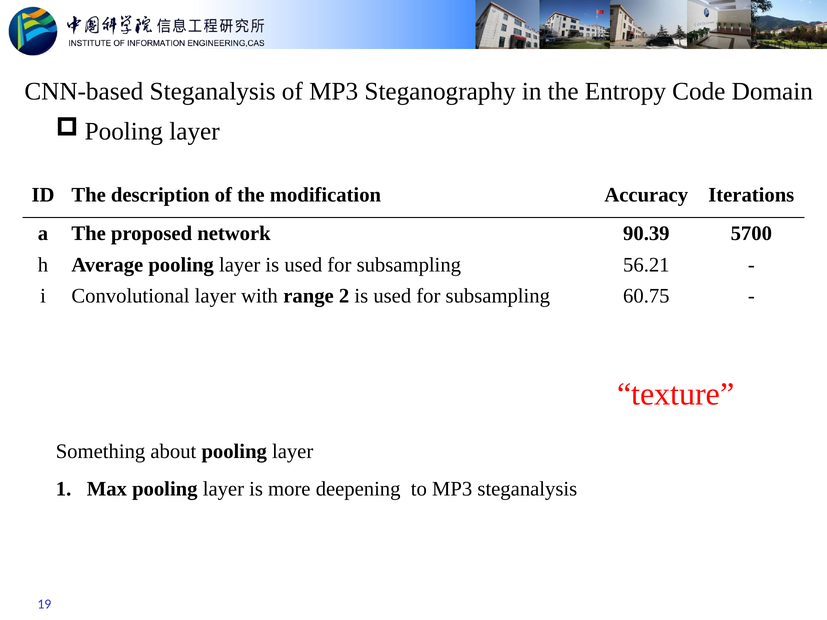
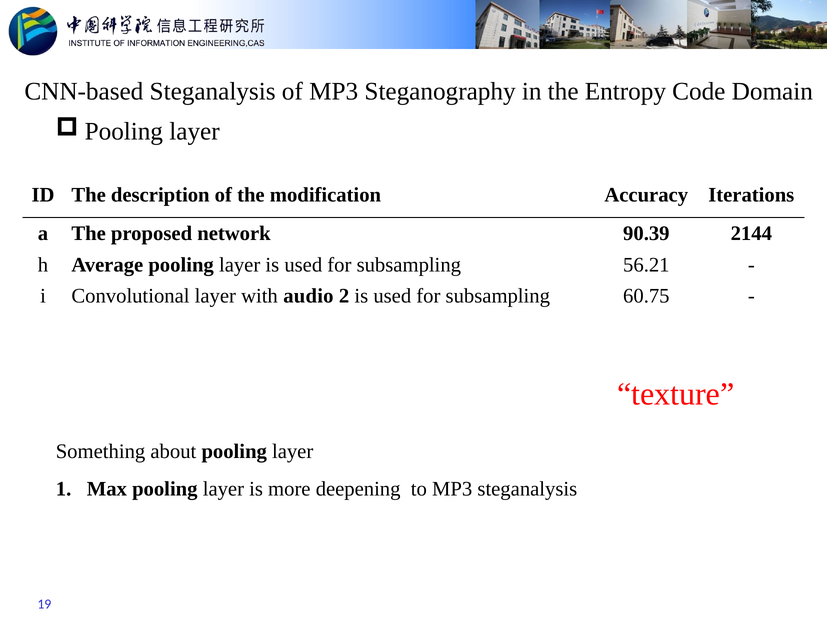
5700: 5700 -> 2144 (751, 233)
range: range -> audio (308, 296)
